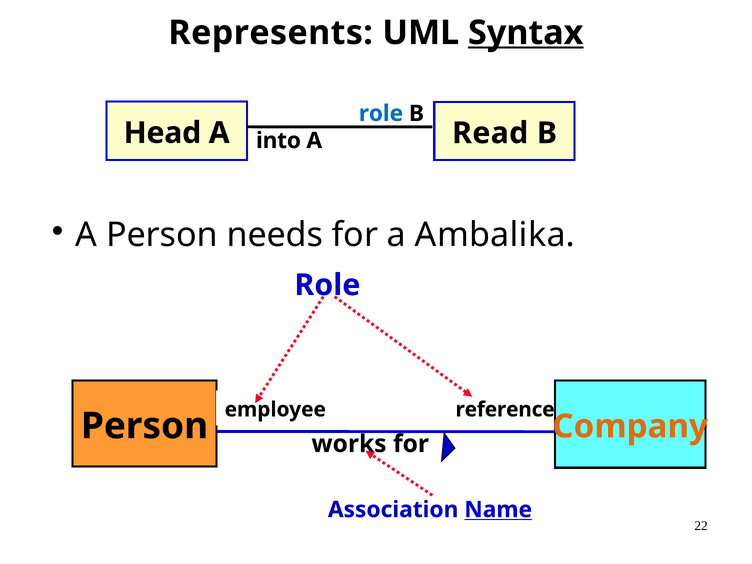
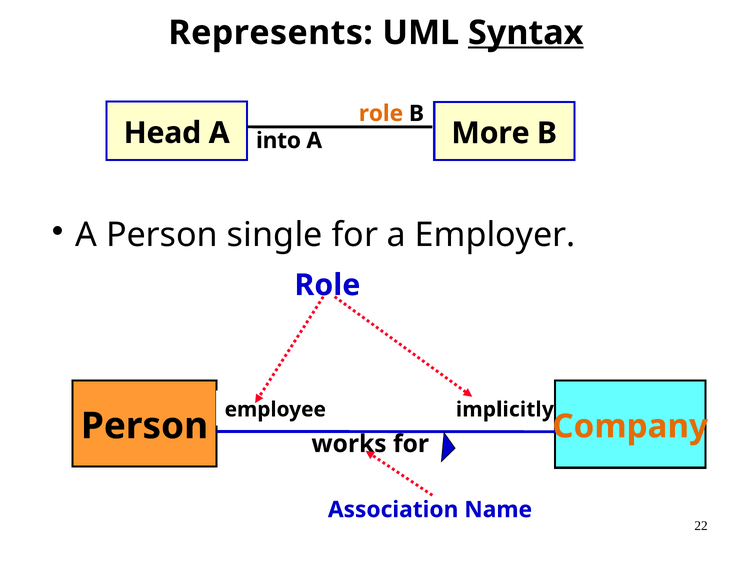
role colour: blue -> orange (381, 113)
Read: Read -> More (491, 133)
needs: needs -> single (275, 235)
Ambalika: Ambalika -> Employer (495, 235)
reference: reference -> implicitly (505, 409)
Name underline: present -> none (498, 510)
